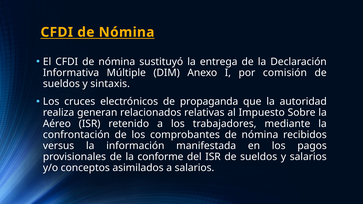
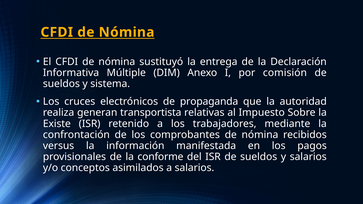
sintaxis: sintaxis -> sistema (110, 84)
relacionados: relacionados -> transportista (151, 113)
Aéreo: Aéreo -> Existe (57, 124)
